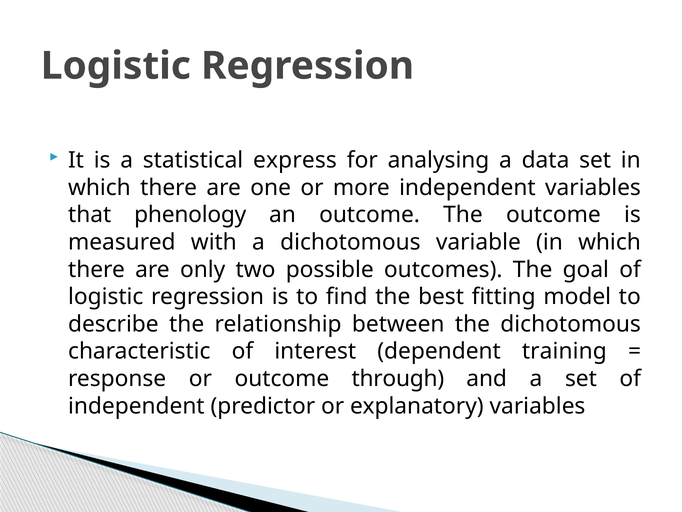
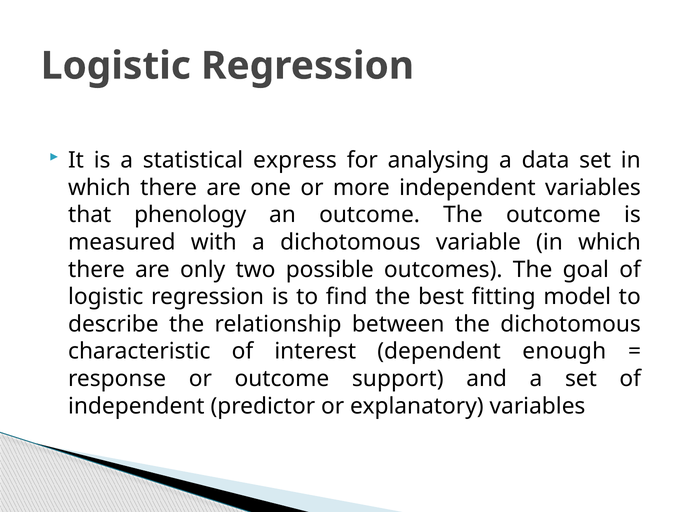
training: training -> enough (564, 351)
through: through -> support (398, 378)
